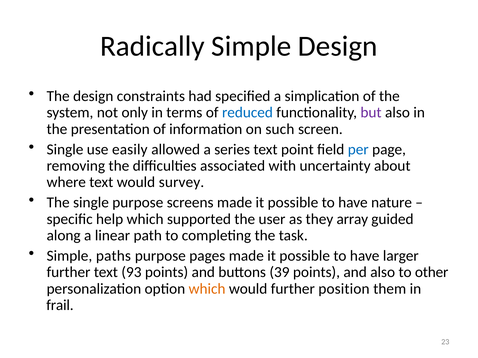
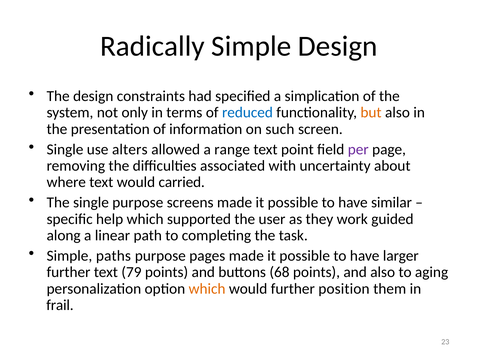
but colour: purple -> orange (371, 113)
easily: easily -> alters (130, 150)
series: series -> range (232, 150)
per colour: blue -> purple (358, 150)
survey: survey -> carried (182, 183)
nature: nature -> similar (392, 203)
array: array -> work (352, 219)
93: 93 -> 79 (131, 273)
39: 39 -> 68 (279, 273)
other: other -> aging (432, 273)
